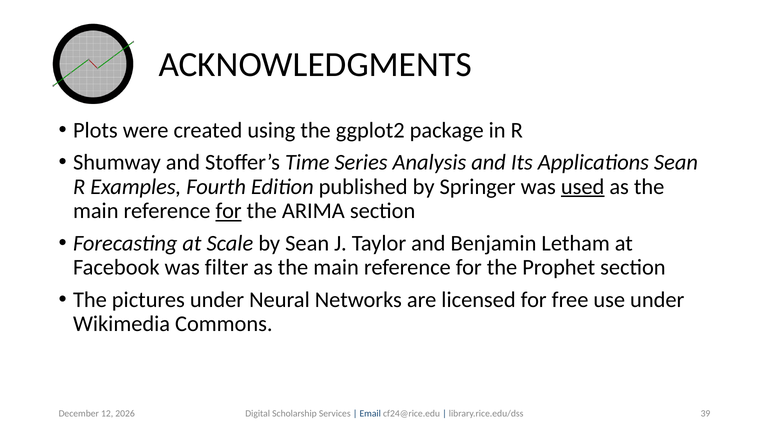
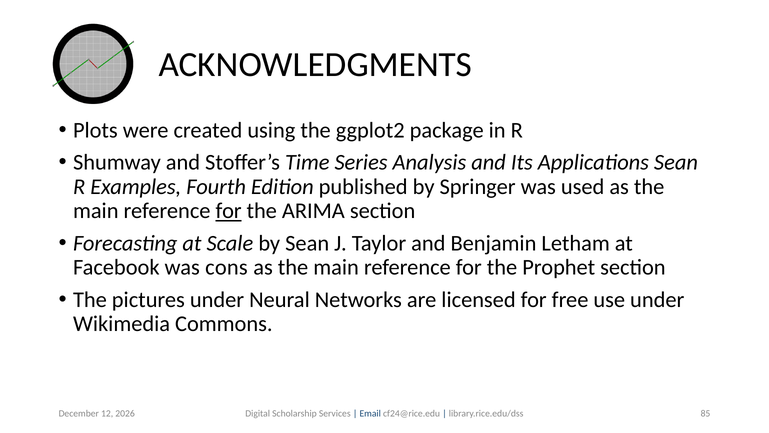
used underline: present -> none (583, 186)
filter: filter -> cons (226, 267)
39: 39 -> 85 (705, 413)
